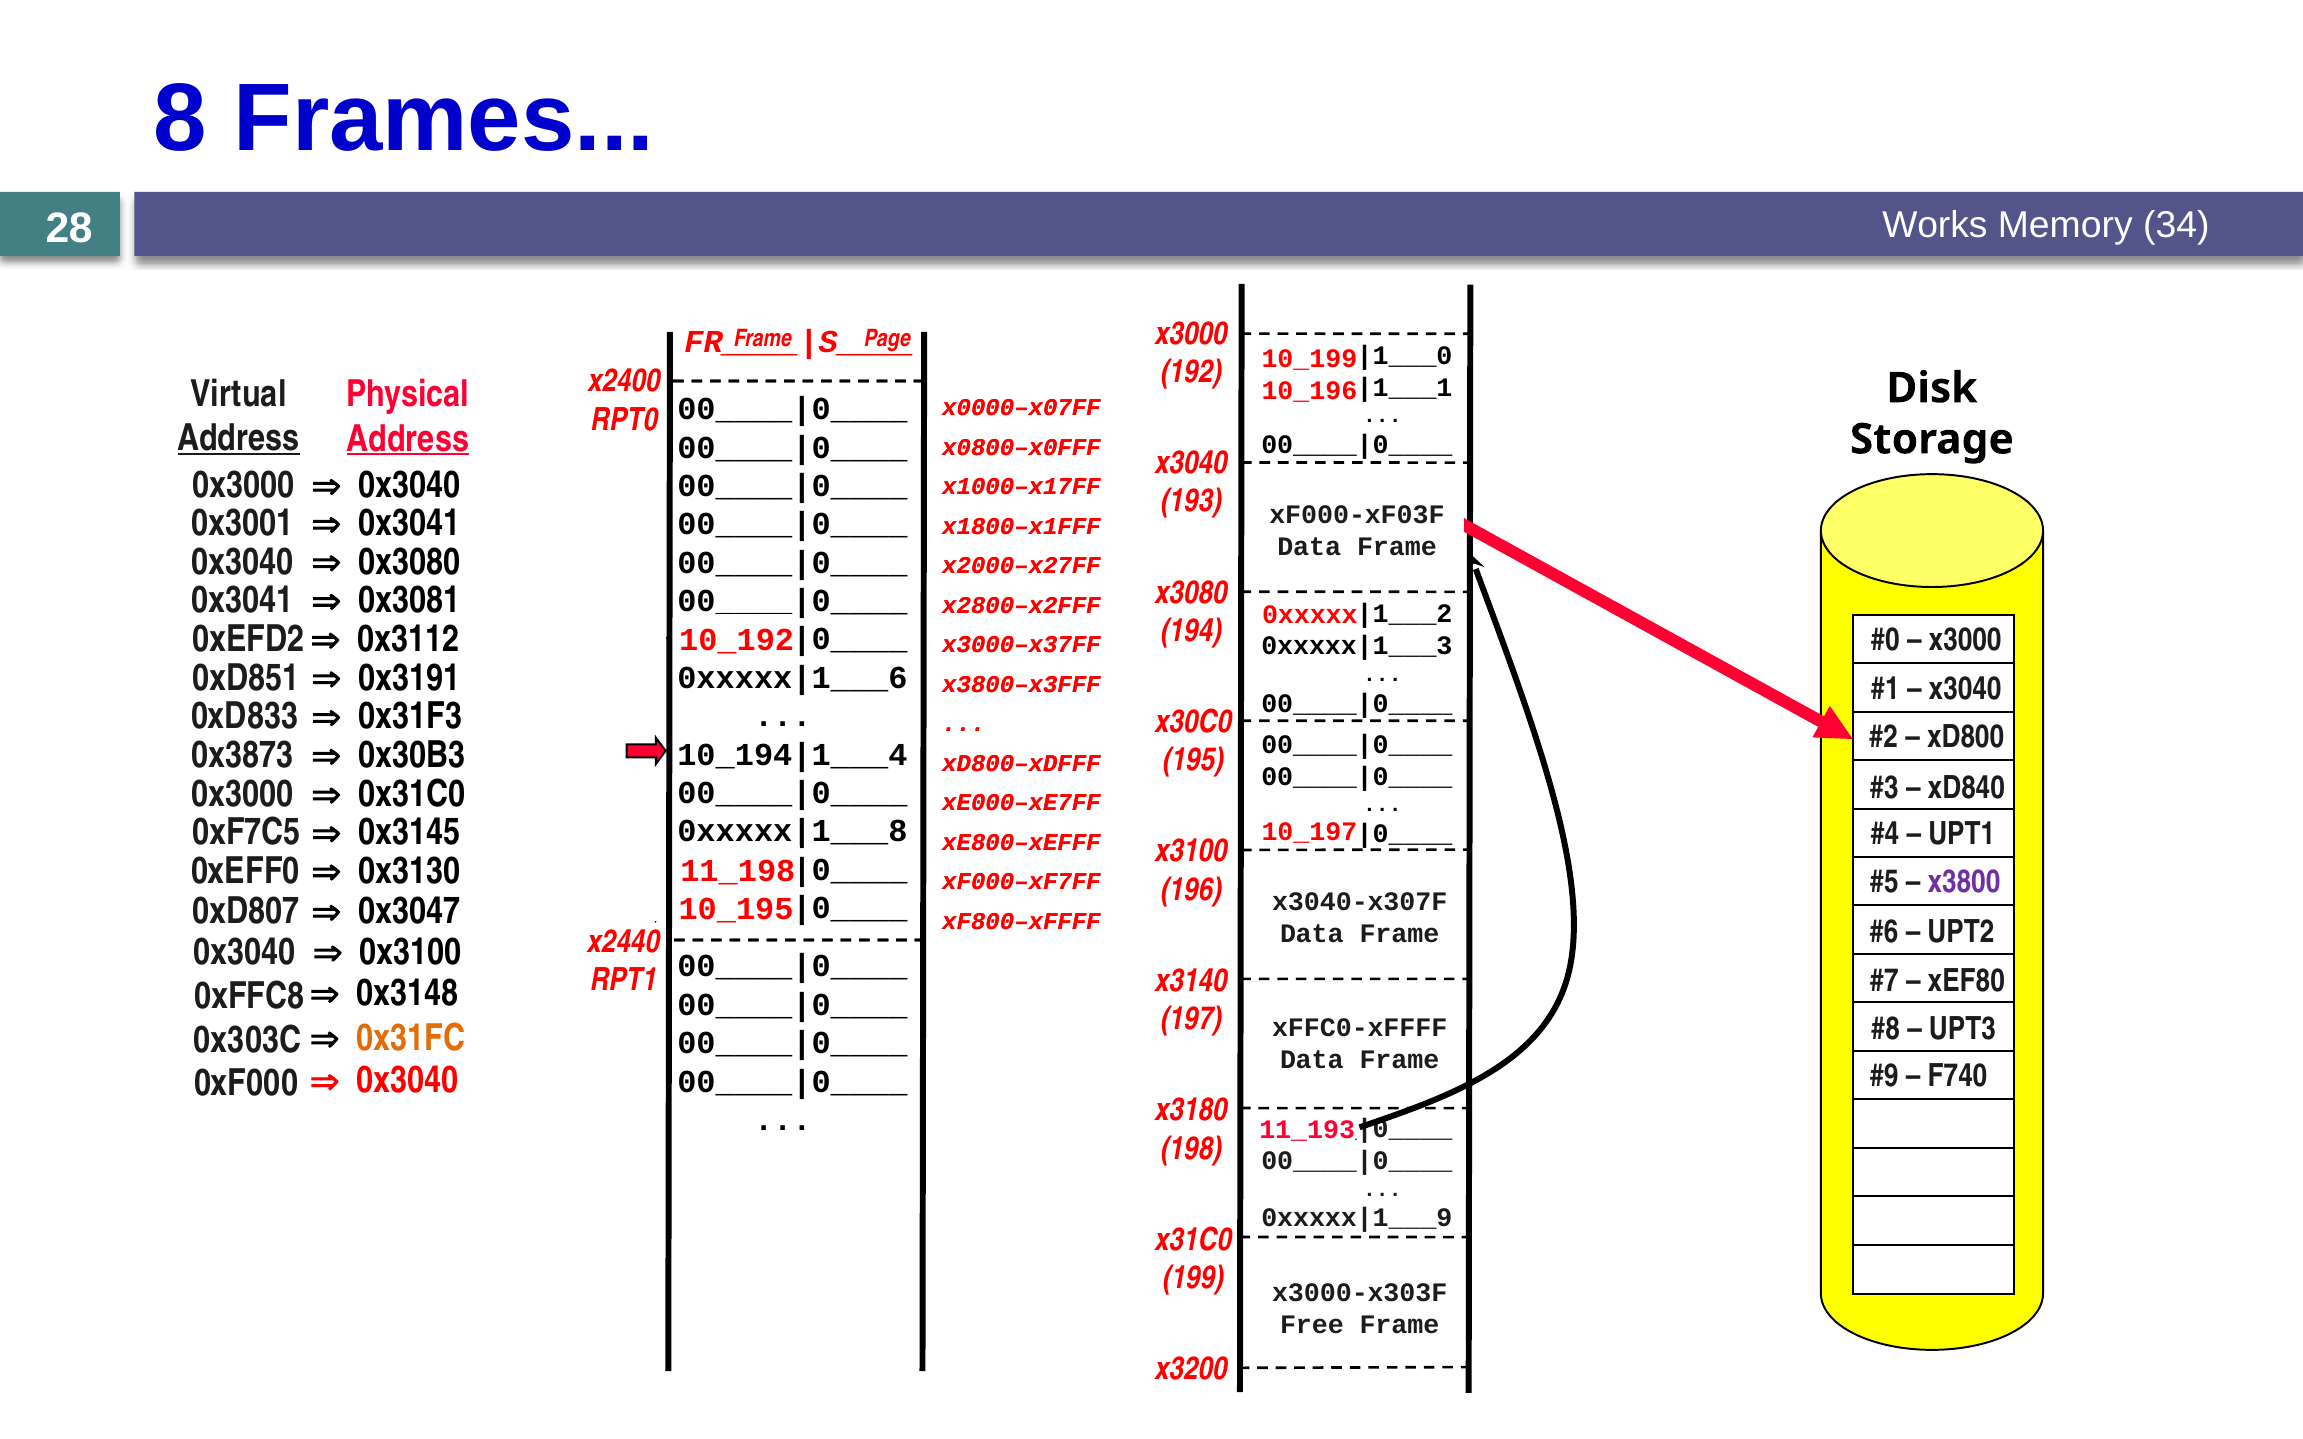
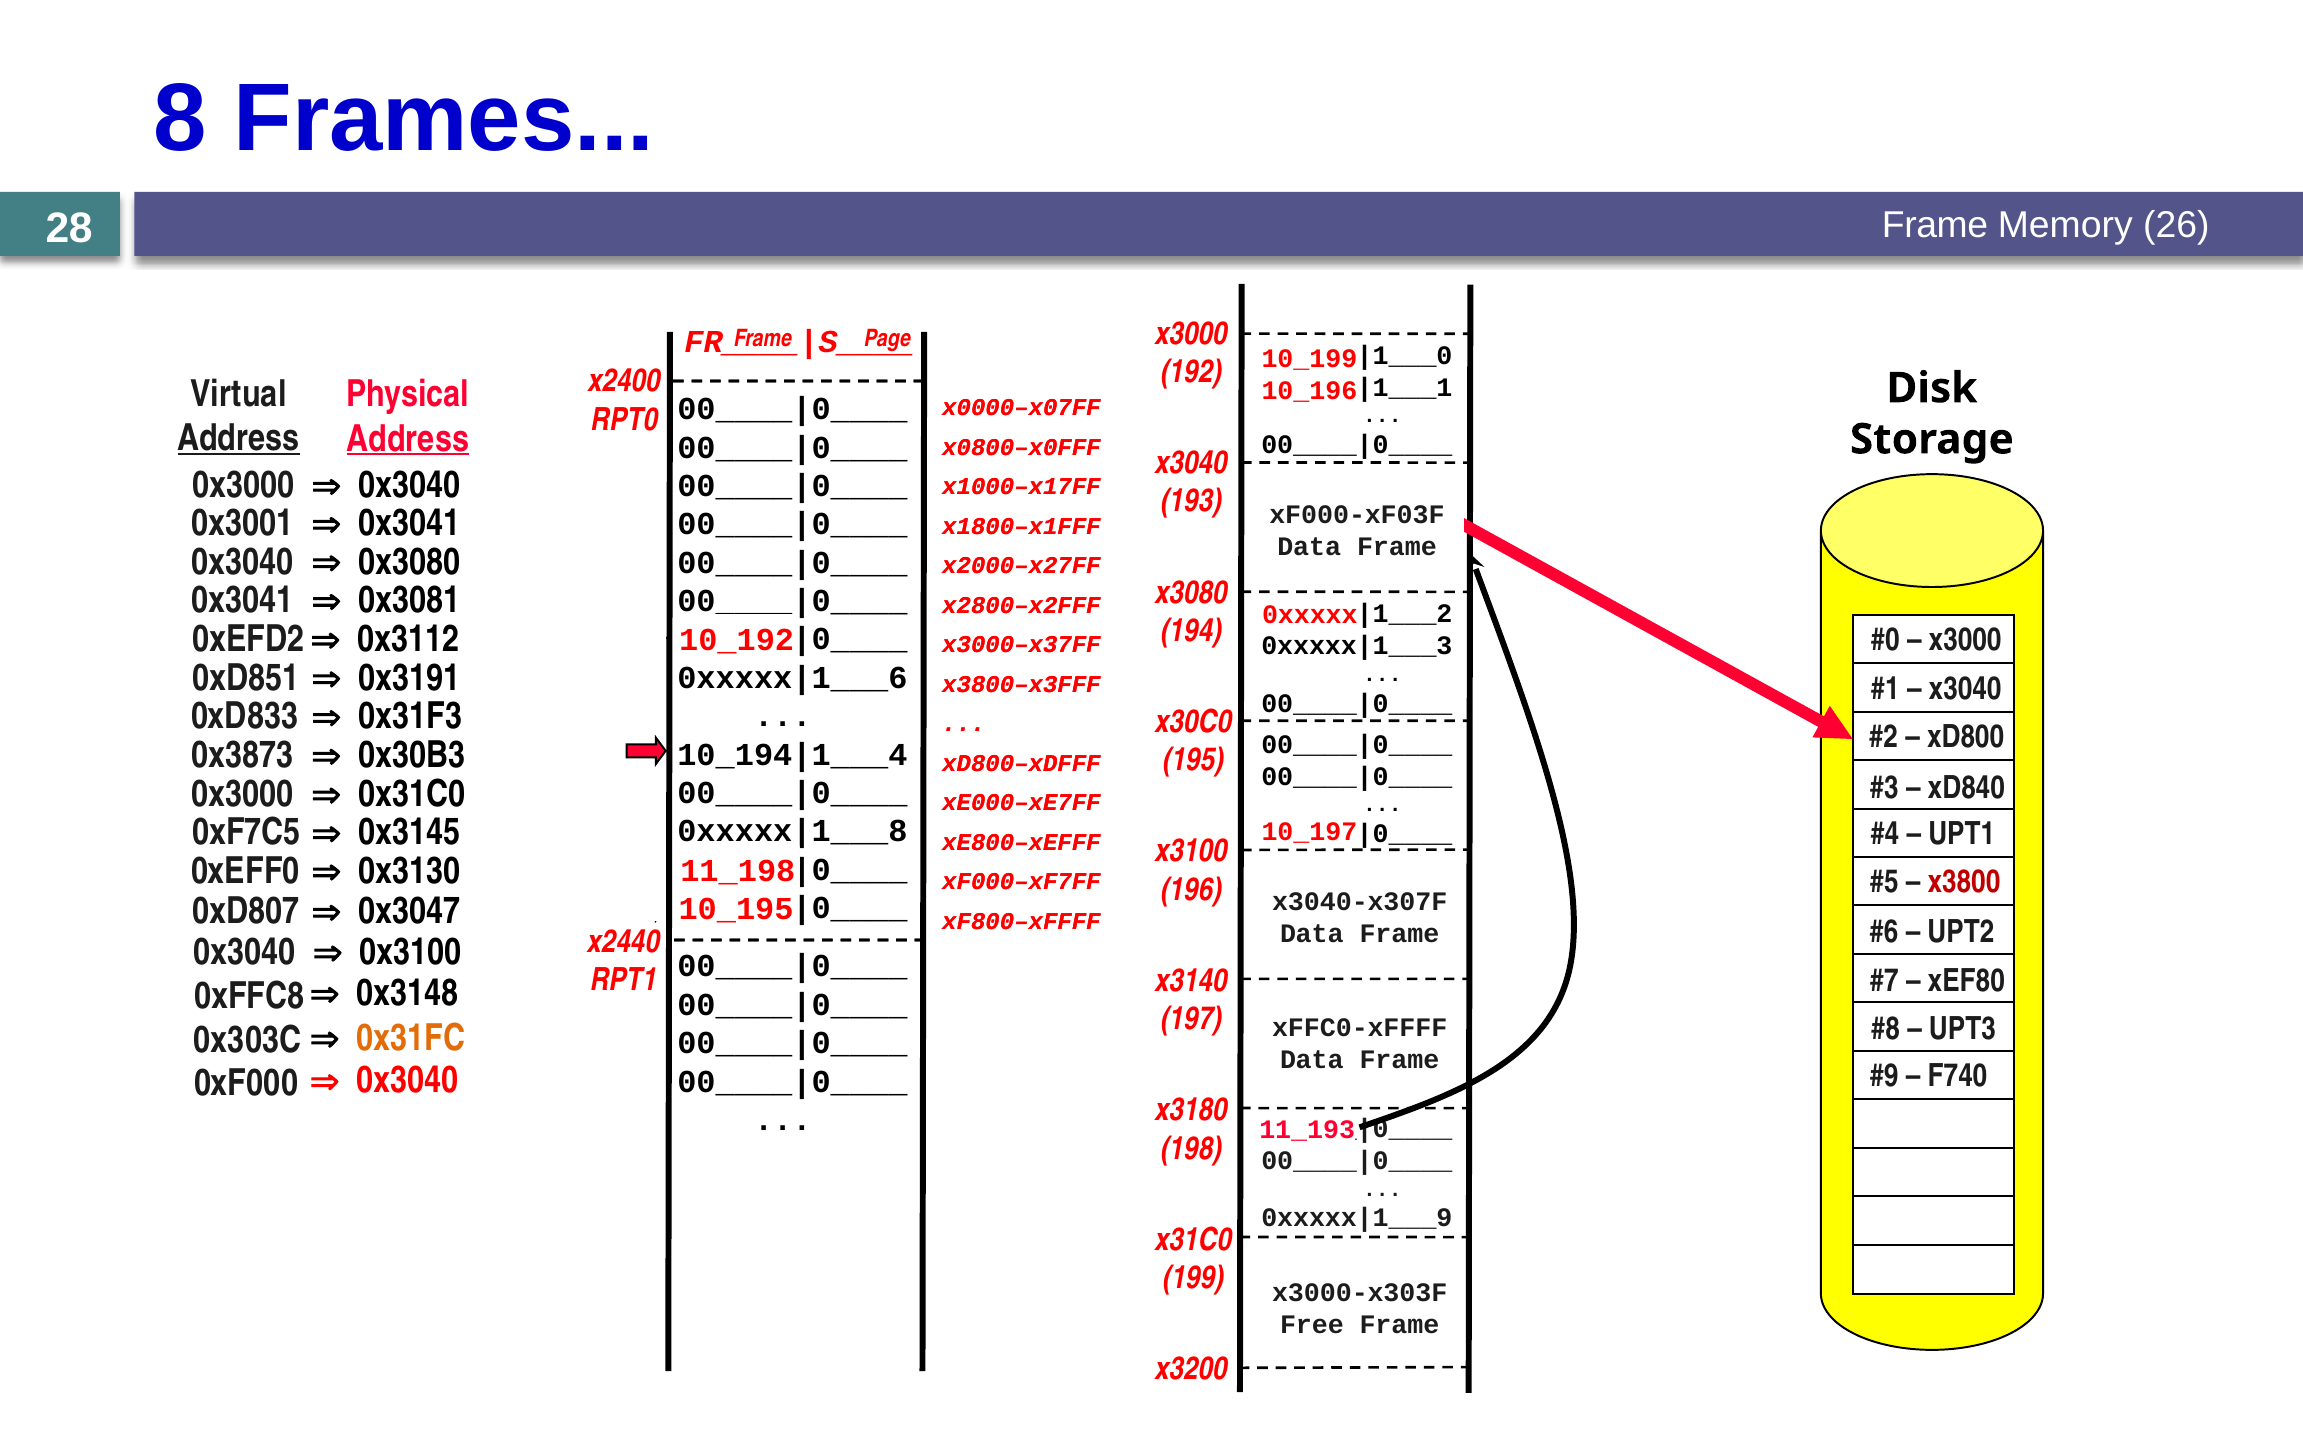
Works: Works -> Frame (1935, 226)
34: 34 -> 26 (2176, 226)
x3800 colour: purple -> red (1964, 882)
